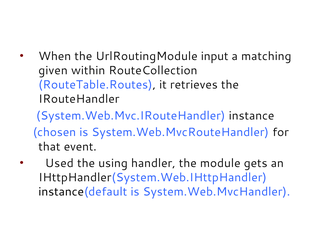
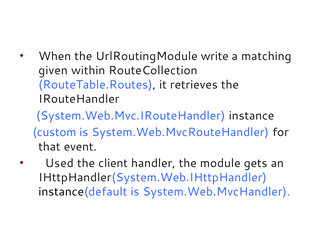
input: input -> write (215, 56)
chosen: chosen -> custom (55, 133)
using: using -> client (113, 164)
